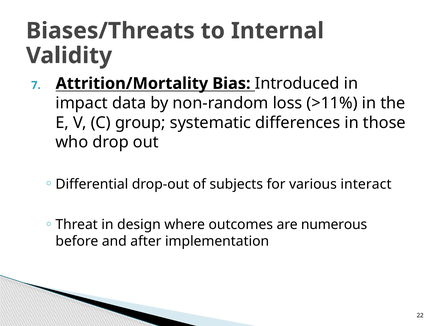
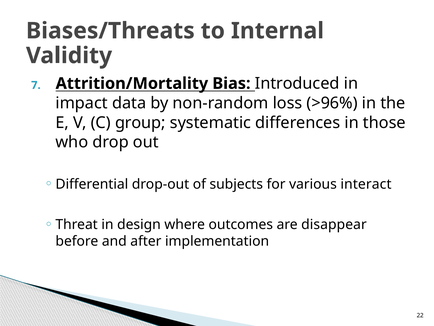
>11%: >11% -> >96% (332, 103)
numerous: numerous -> disappear (334, 224)
